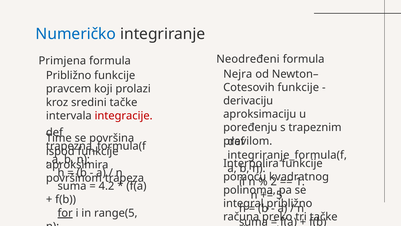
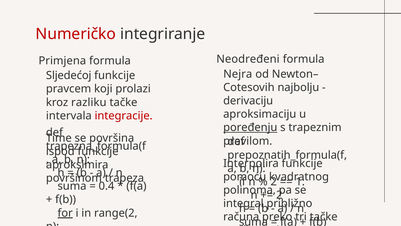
Numeričko colour: blue -> red (76, 34)
Približno: Približno -> Sljedećoj (69, 75)
funkcije: funkcije -> najbolju (298, 87)
sredini: sredini -> razliku (89, 102)
poređenju underline: none -> present (250, 127)
integriranje_formula(f: integriranje_formula(f -> prepoznatih_formula(f (287, 155)
4.2: 4.2 -> 0.4 (107, 186)
5: 5 -> 2 (279, 195)
range(5: range(5 -> range(2 (116, 213)
